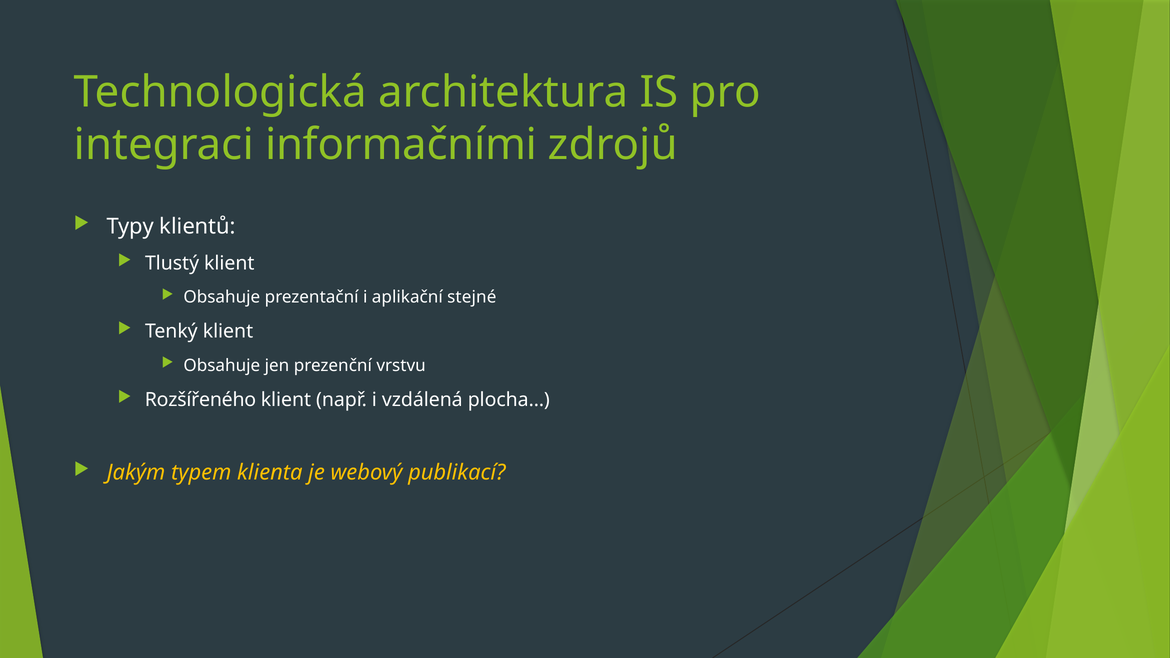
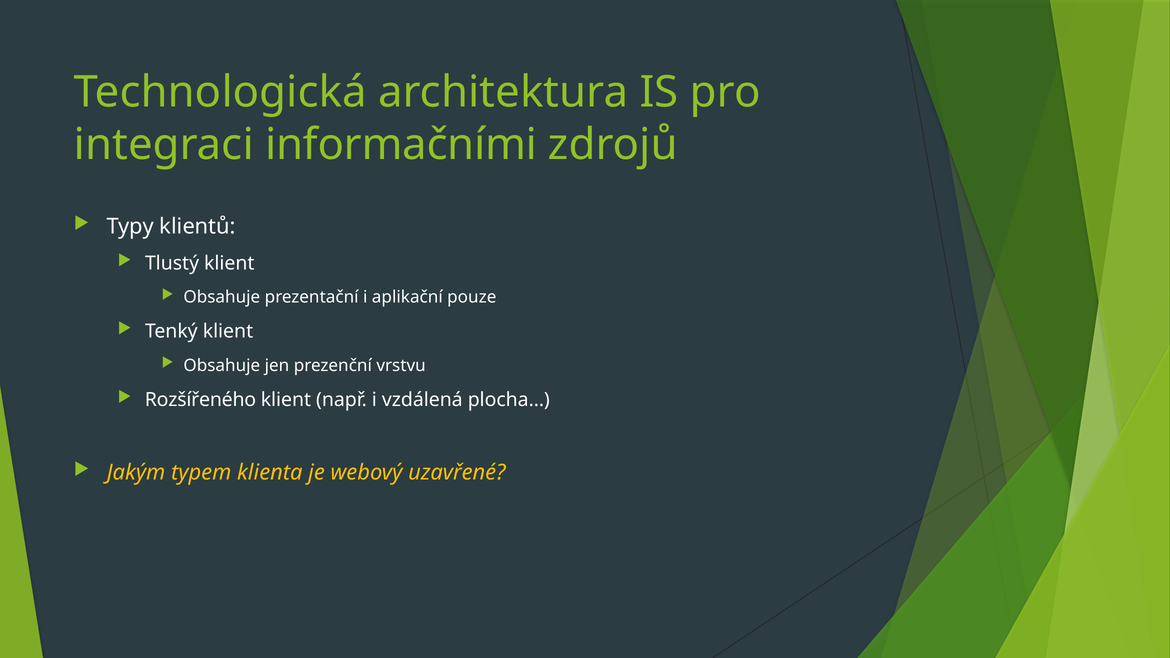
stejné: stejné -> pouze (472, 297)
publikací: publikací -> uzavřené (457, 473)
